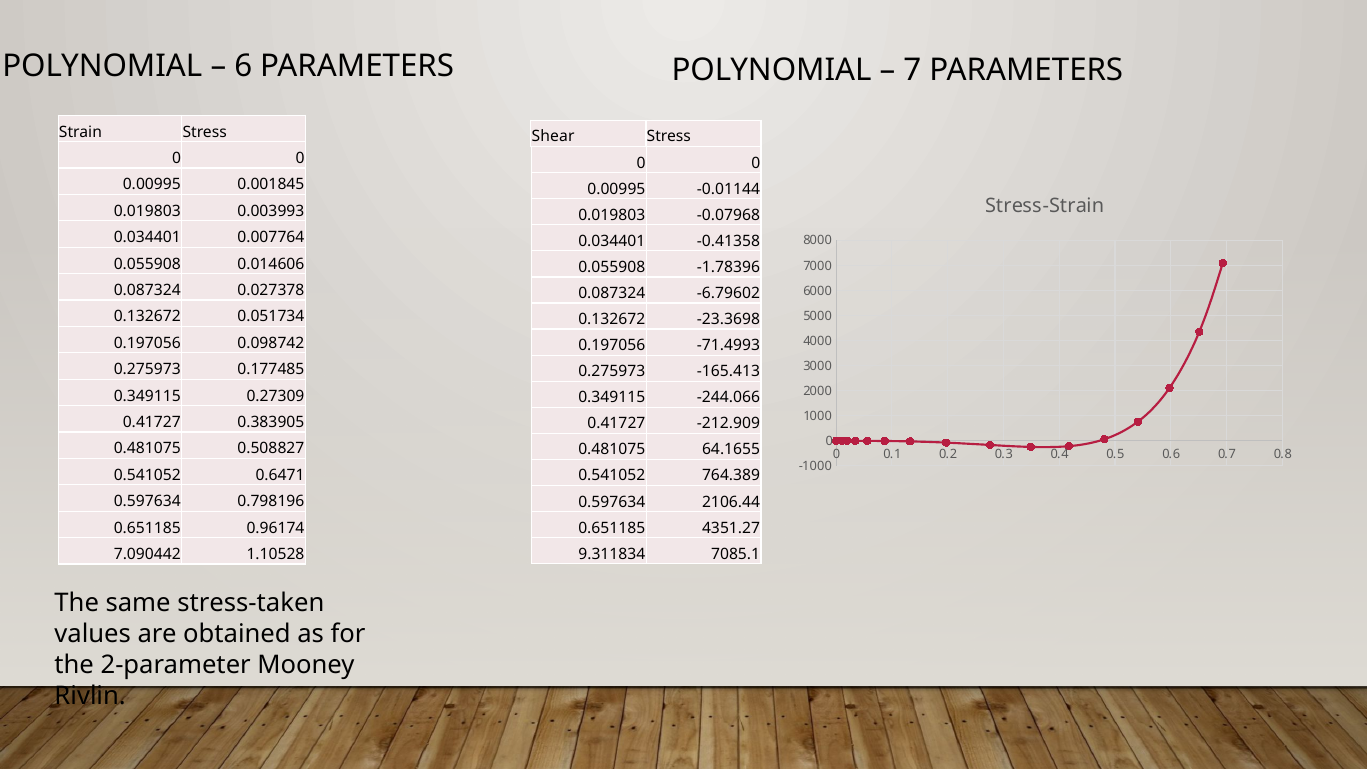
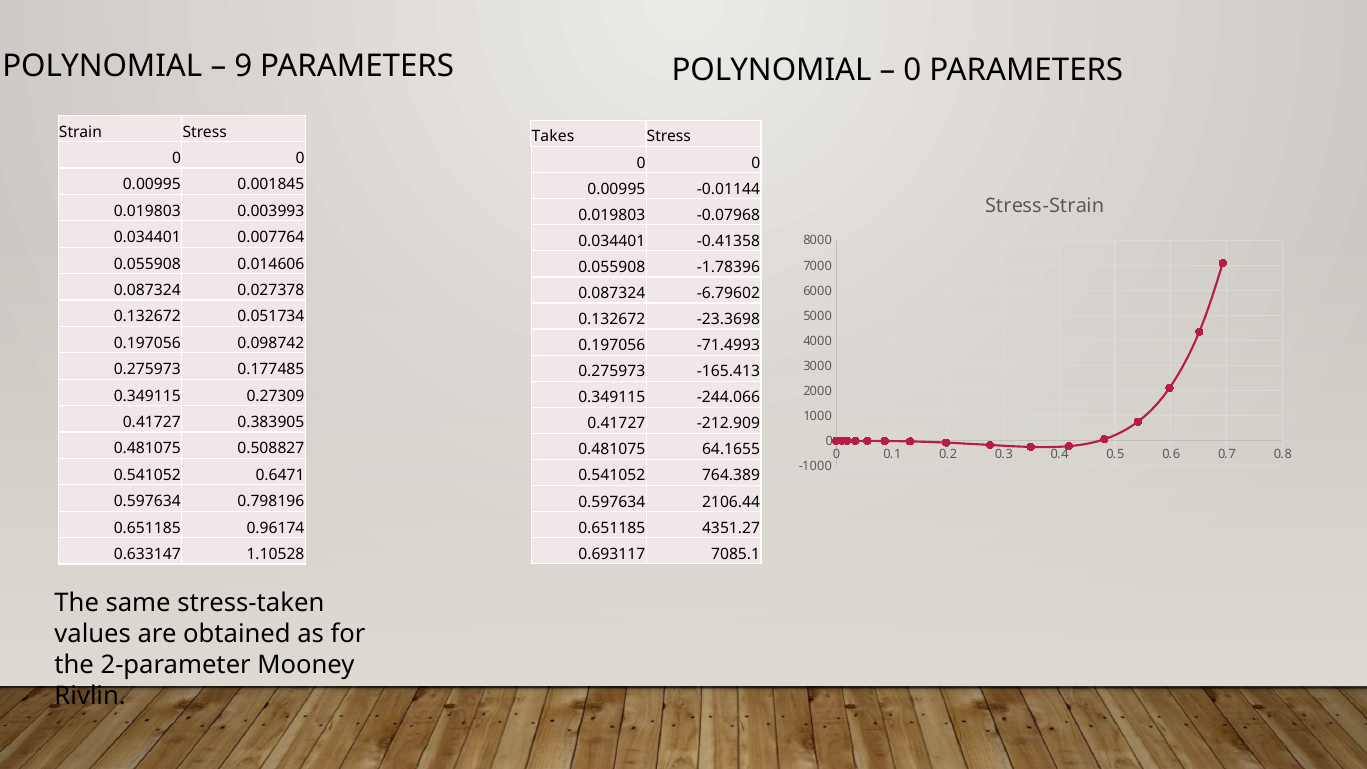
6: 6 -> 9 (243, 67)
7: 7 -> 0 (912, 70)
Shear: Shear -> Takes (553, 137)
9.311834: 9.311834 -> 0.693117 (612, 554)
7.090442: 7.090442 -> 0.633147 (147, 554)
